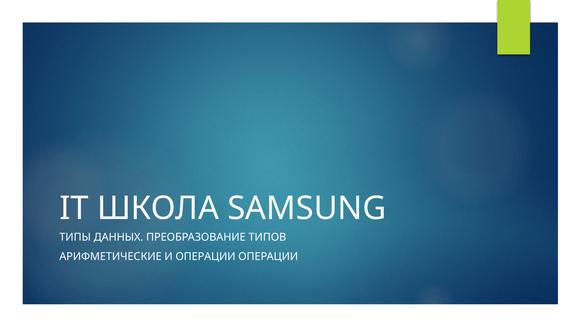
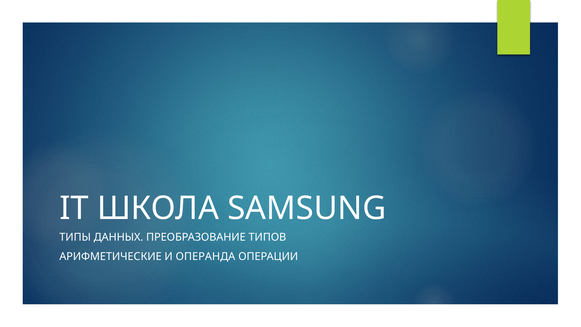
И ОПЕРАЦИИ: ОПЕРАЦИИ -> ОПЕРАНДА (205, 256)
